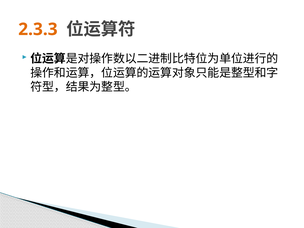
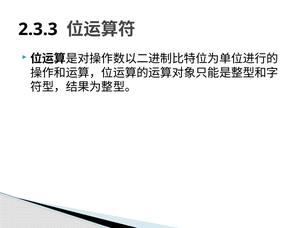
2.3.3 colour: orange -> black (38, 29)
